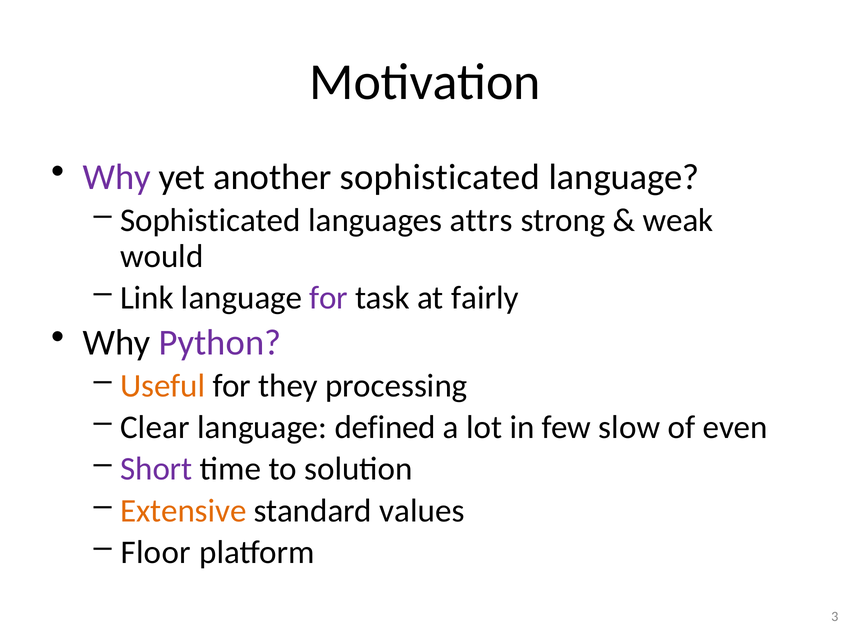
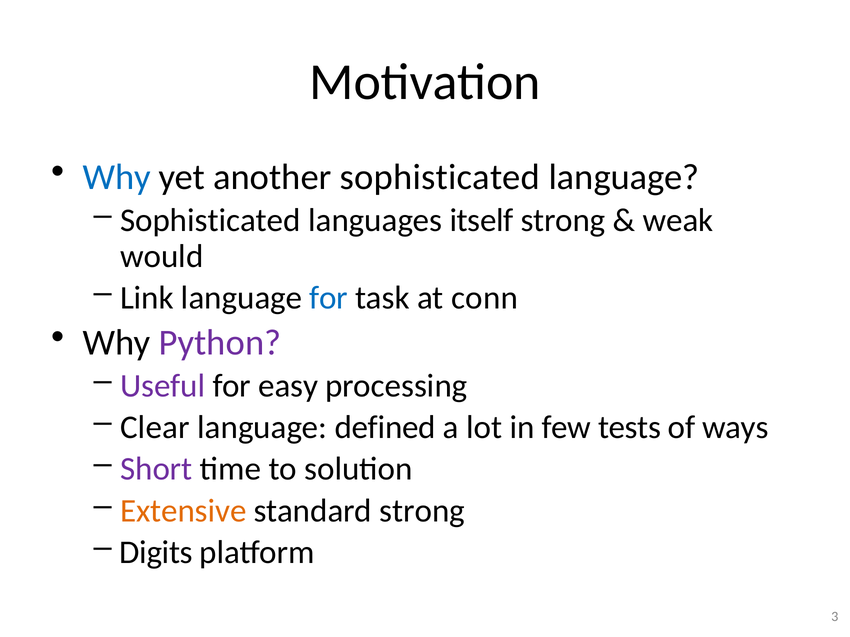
Why colour: purple -> blue (117, 178)
attrs: attrs -> itself (481, 221)
for colour: purple -> blue (329, 298)
fairly: fairly -> conn (485, 298)
Useful colour: orange -> purple (163, 386)
they: they -> easy (288, 386)
slow: slow -> tests (630, 428)
even: even -> ways (735, 428)
standard values: values -> strong (422, 511)
Floor: Floor -> Digits (156, 553)
